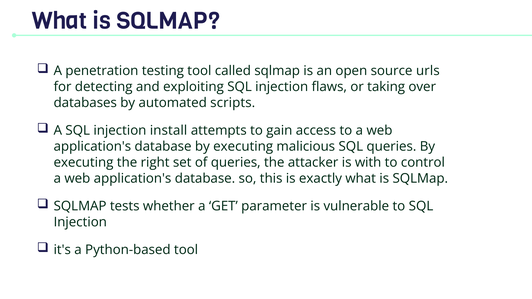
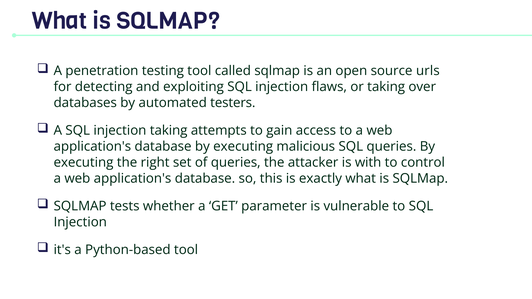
scripts: scripts -> testers (233, 103)
injection install: install -> taking (169, 131)
